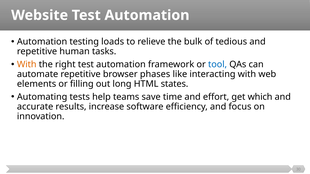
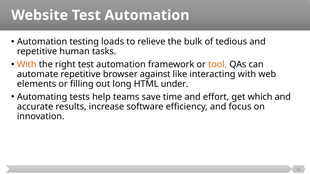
tool colour: blue -> orange (218, 65)
phases: phases -> against (155, 74)
states: states -> under (175, 84)
